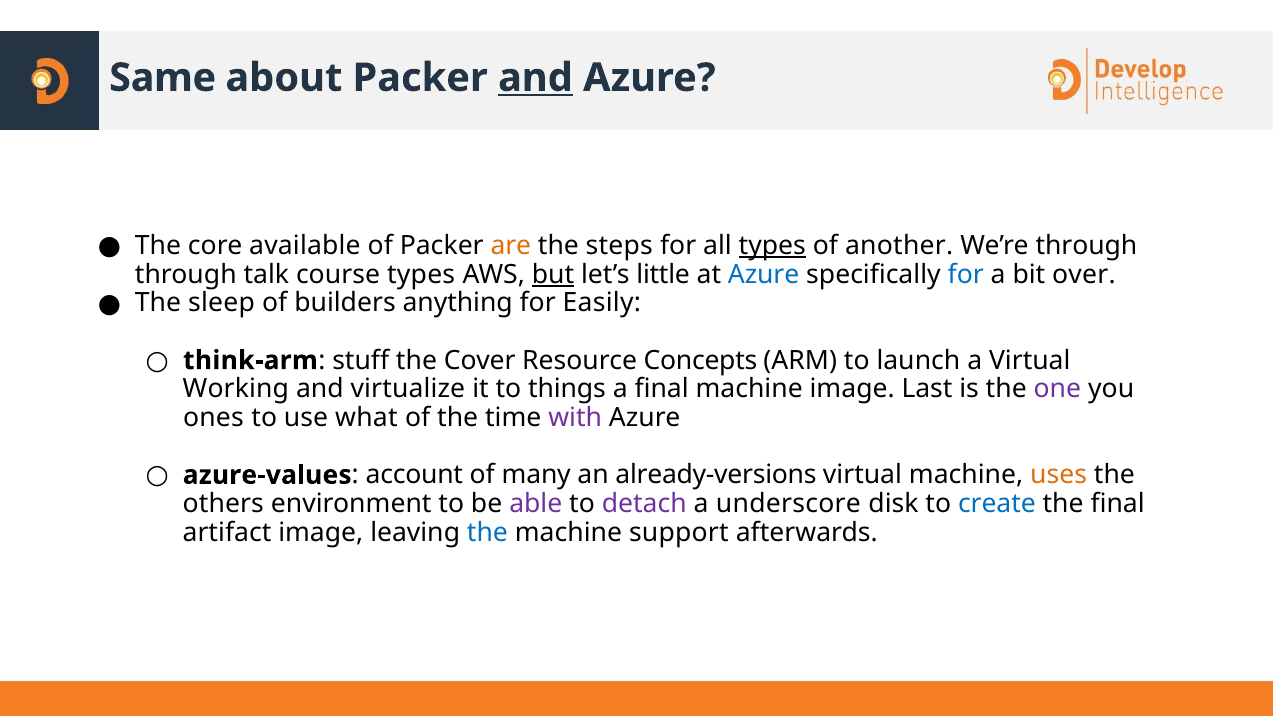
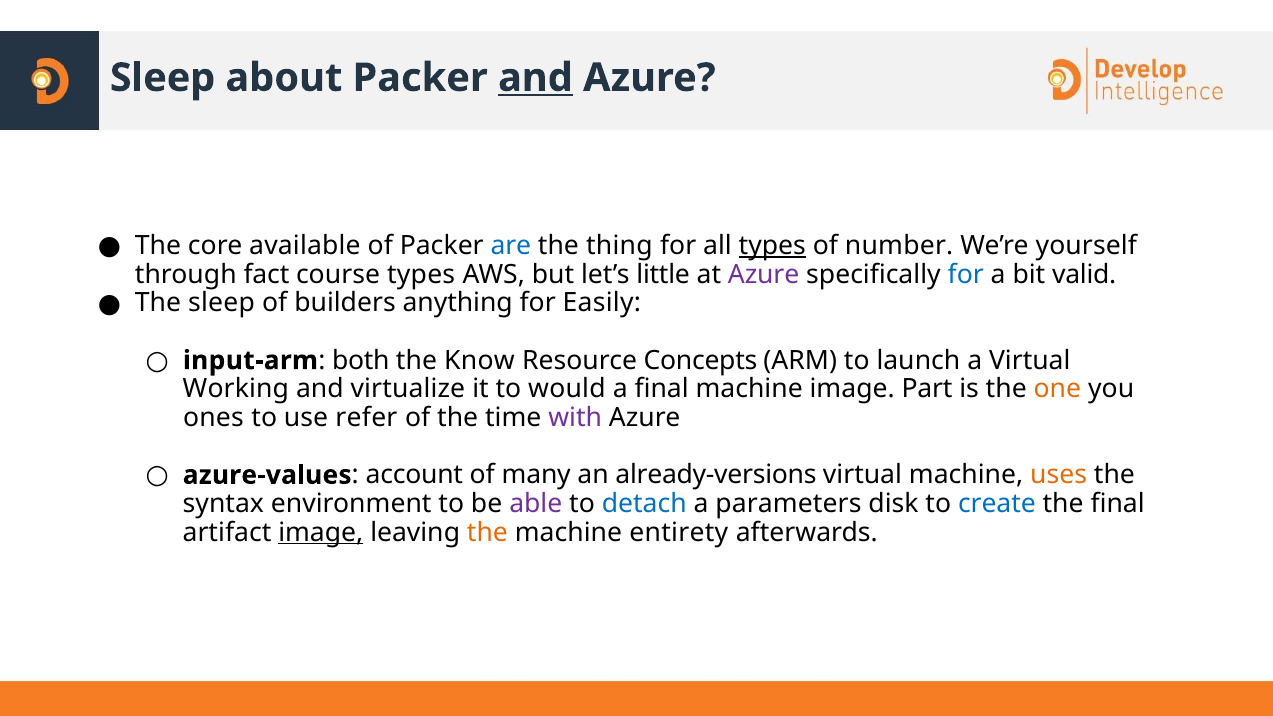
Same: Same -> Sleep (163, 78)
are colour: orange -> blue (511, 246)
steps: steps -> thing (619, 246)
another: another -> number (899, 246)
We’re through: through -> yourself (1086, 246)
talk: talk -> fact (266, 275)
but underline: present -> none (553, 275)
Azure colour: blue -> purple (764, 275)
over: over -> valid (1084, 275)
think-arm: think-arm -> input-arm (250, 360)
stuff: stuff -> both (361, 360)
Cover: Cover -> Know (480, 360)
things: things -> would (567, 389)
Last: Last -> Part (927, 389)
one colour: purple -> orange (1057, 389)
what: what -> refer (366, 418)
others: others -> syntax (223, 504)
detach colour: purple -> blue (644, 504)
underscore: underscore -> parameters (788, 504)
image underline: none -> present (321, 532)
the colour: blue -> orange (487, 532)
support: support -> entirety (679, 532)
